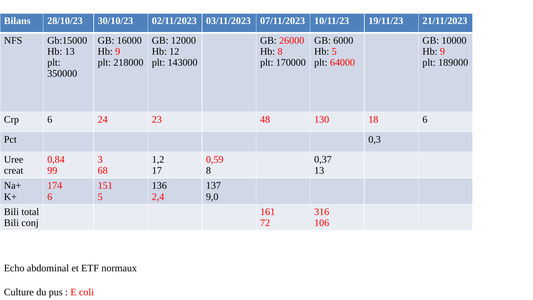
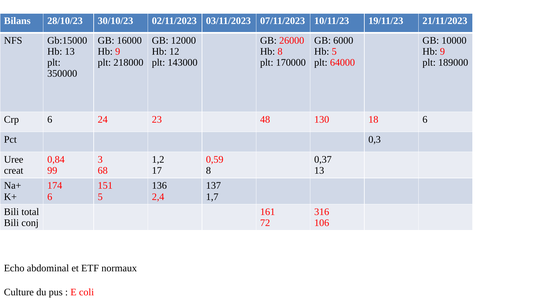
9,0: 9,0 -> 1,7 (212, 197)
